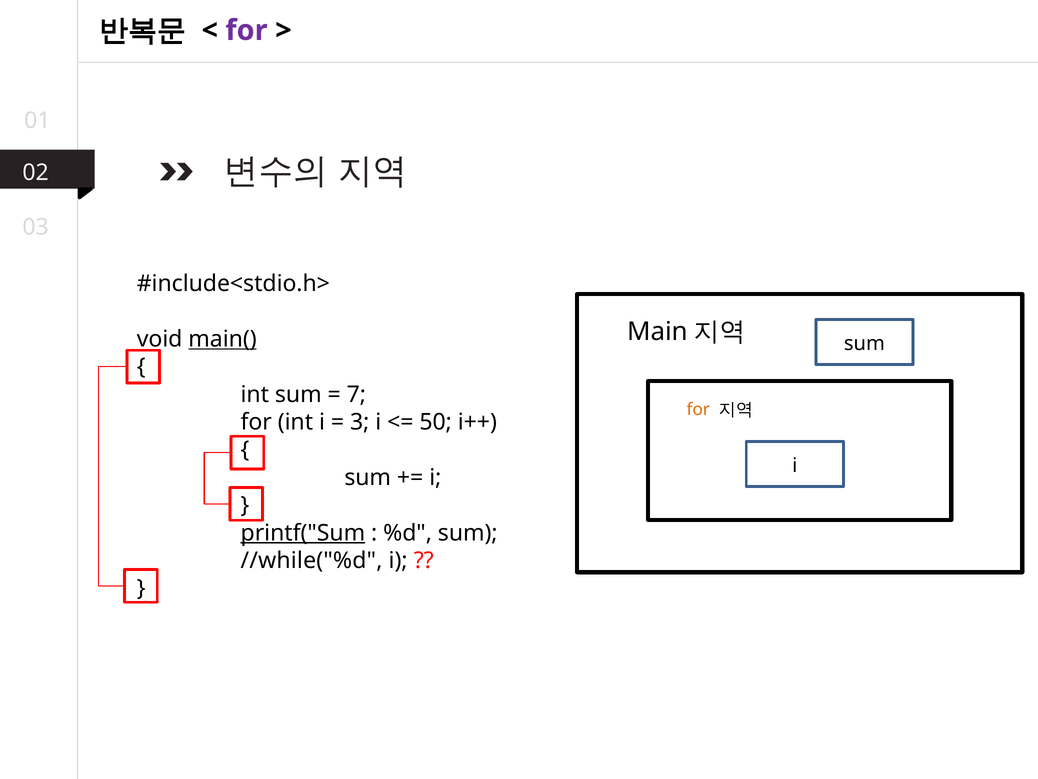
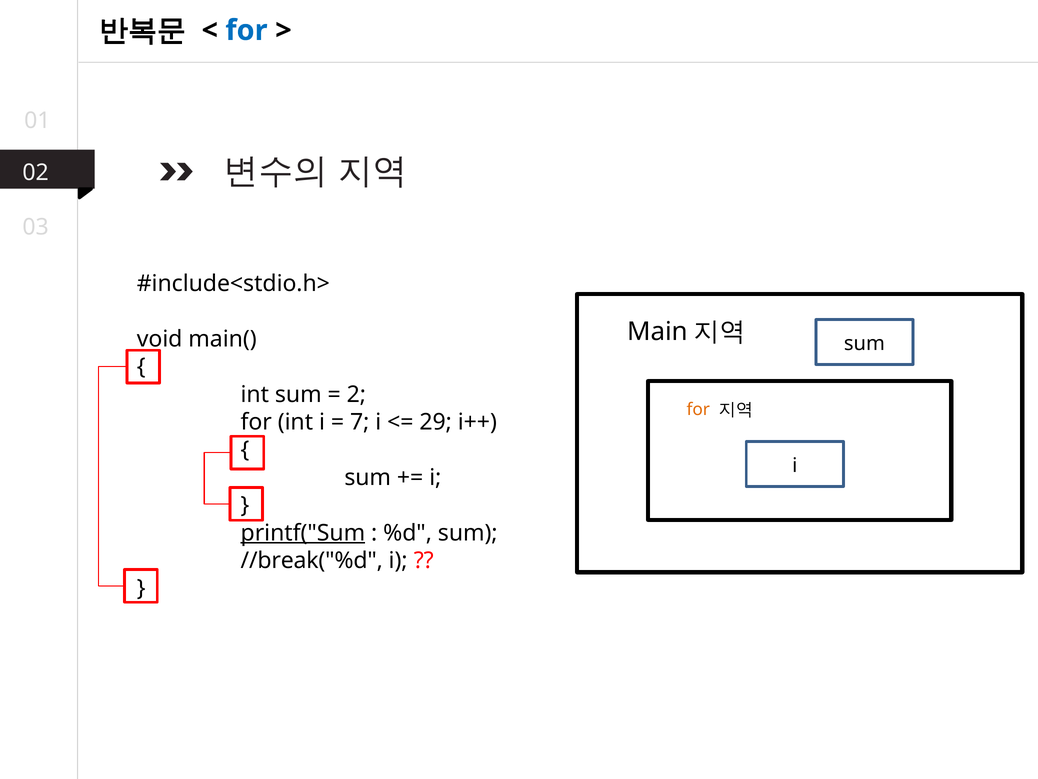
for colour: purple -> blue (246, 30)
main( underline: present -> none (223, 339)
7: 7 -> 2 (356, 394)
3: 3 -> 7 (360, 422)
50: 50 -> 29 (436, 422)
//while("%d: //while("%d -> //break("%d (312, 560)
